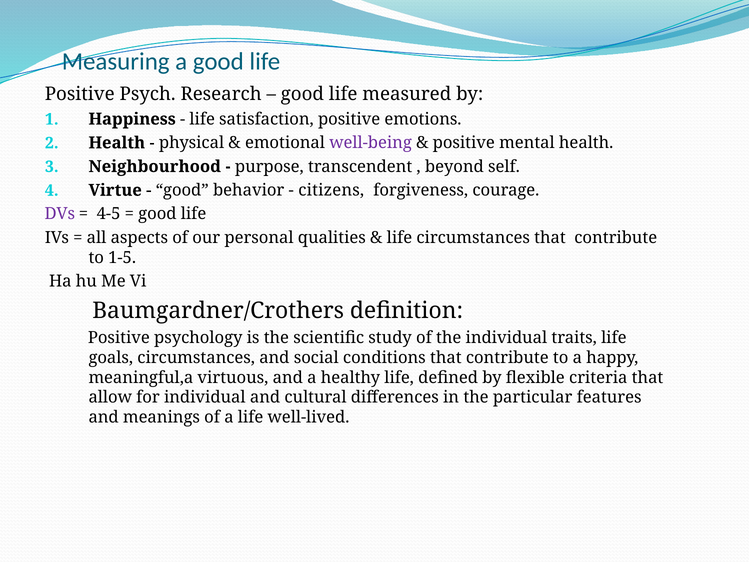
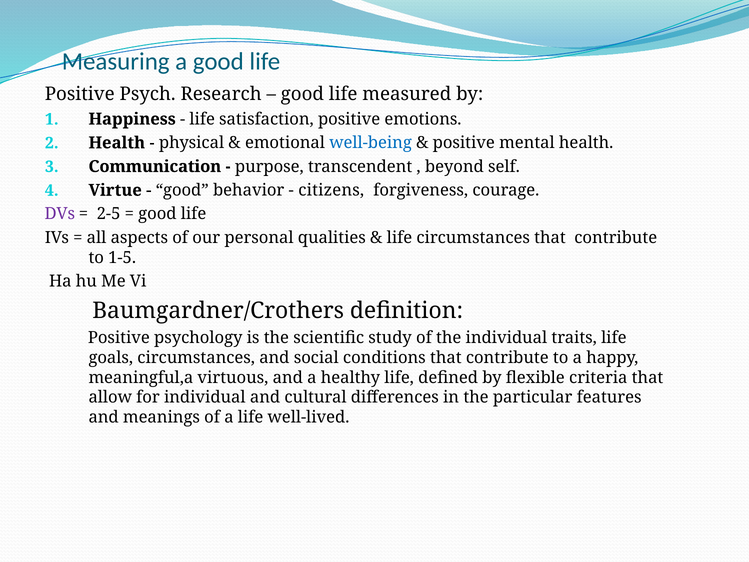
well-being colour: purple -> blue (371, 143)
Neighbourhood: Neighbourhood -> Communication (155, 166)
4-5: 4-5 -> 2-5 (109, 214)
